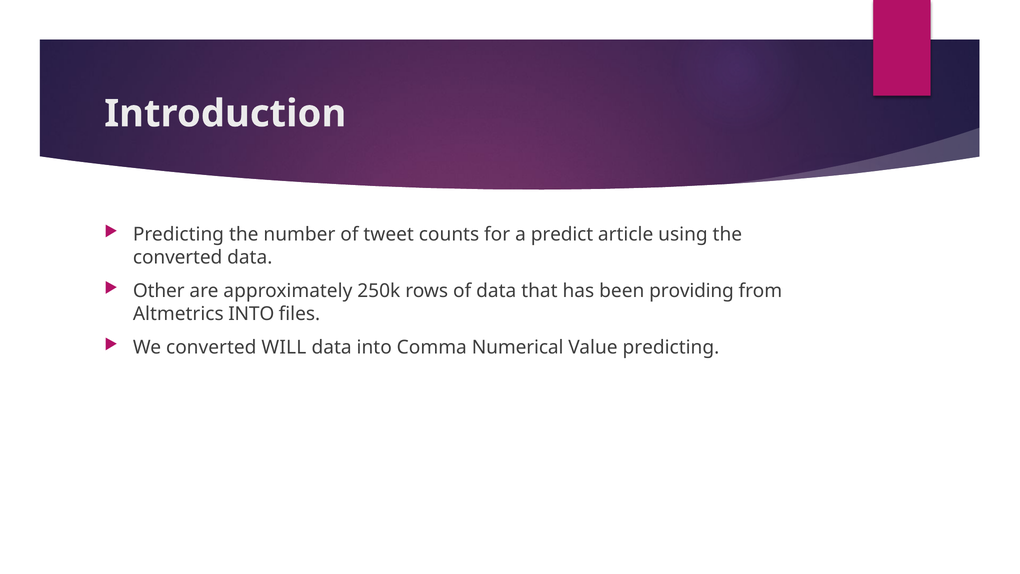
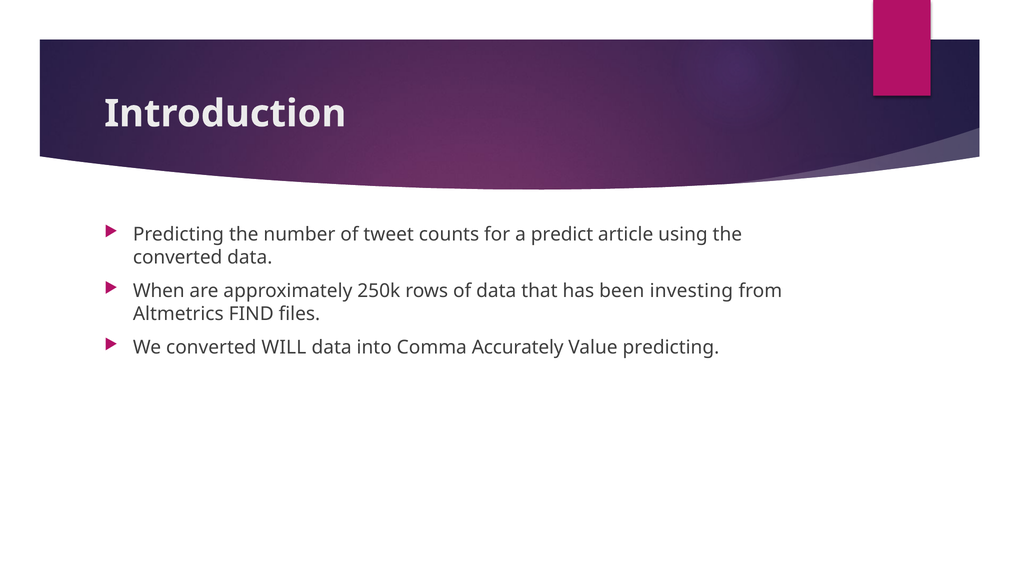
Other: Other -> When (159, 291)
providing: providing -> investing (691, 291)
Altmetrics INTO: INTO -> FIND (251, 314)
Numerical: Numerical -> Accurately (518, 348)
